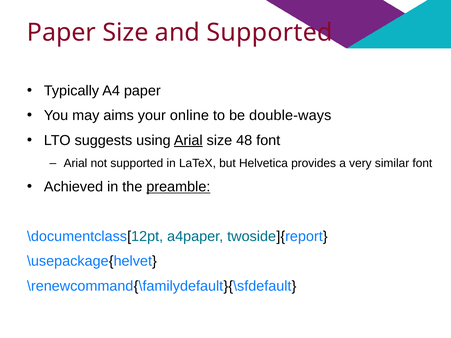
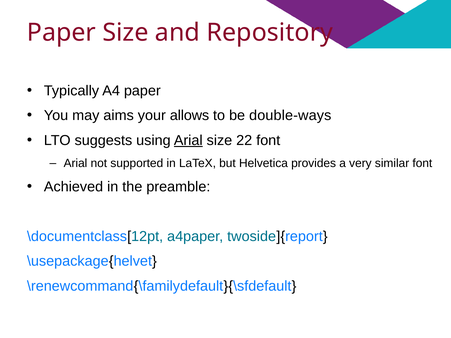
and Supported: Supported -> Repository (270, 33)
online: online -> allows (190, 116)
48: 48 -> 22 (244, 140)
preamble underline: present -> none (178, 187)
